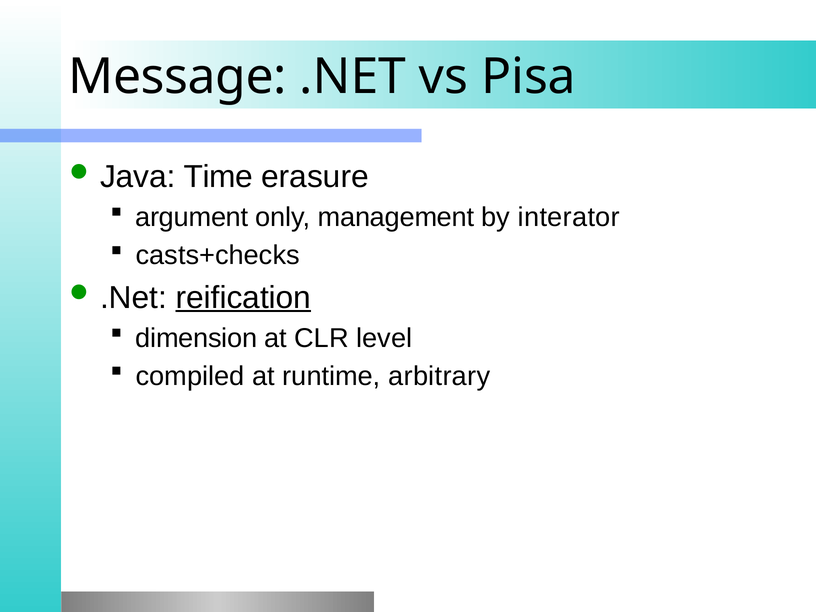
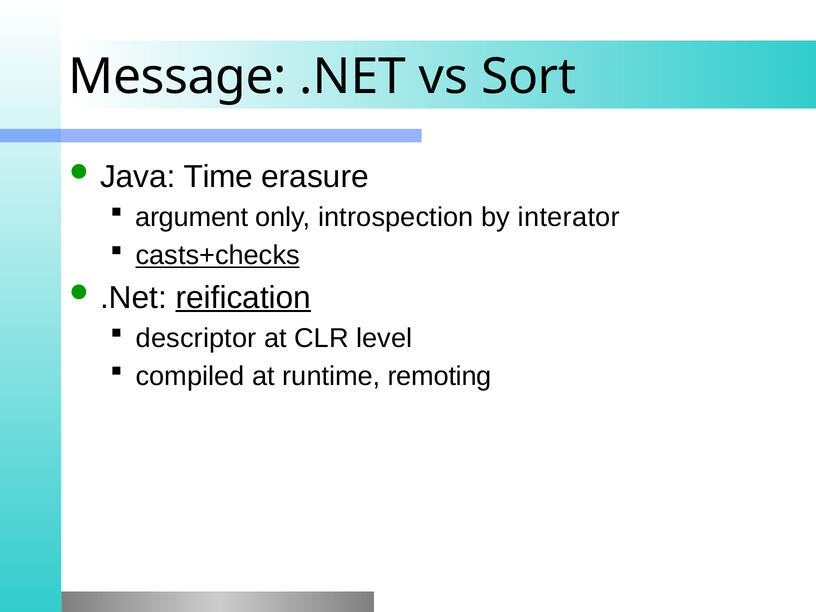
Pisa: Pisa -> Sort (529, 77)
management: management -> introspection (396, 217)
casts+checks underline: none -> present (218, 256)
dimension: dimension -> descriptor (196, 338)
arbitrary: arbitrary -> remoting (440, 376)
